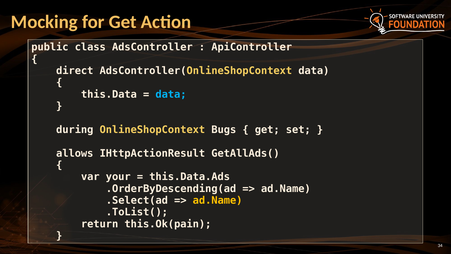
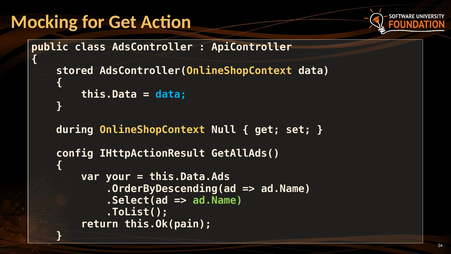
direct: direct -> stored (75, 71)
Bugs: Bugs -> Null (224, 130)
allows: allows -> config (75, 153)
ad.Name colour: yellow -> light green (218, 200)
